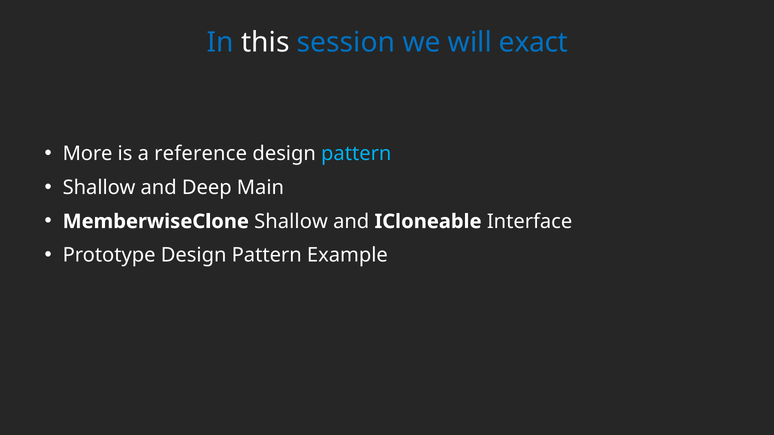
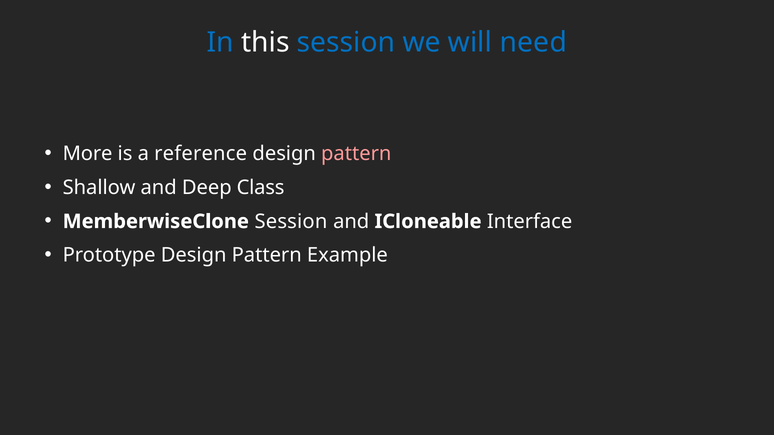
exact: exact -> need (533, 43)
pattern colour: light blue -> pink (356, 154)
Main: Main -> Class (261, 188)
MemberwiseClone Shallow: Shallow -> Session (291, 222)
